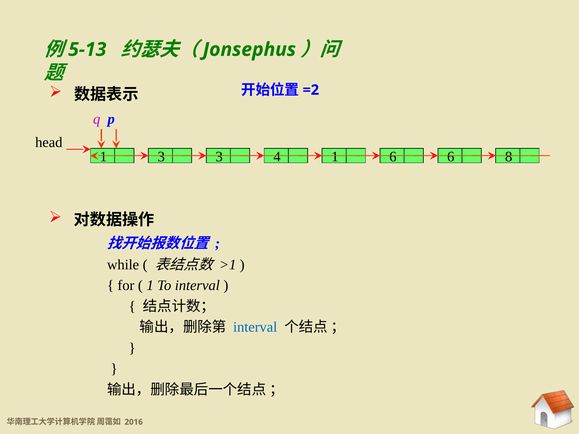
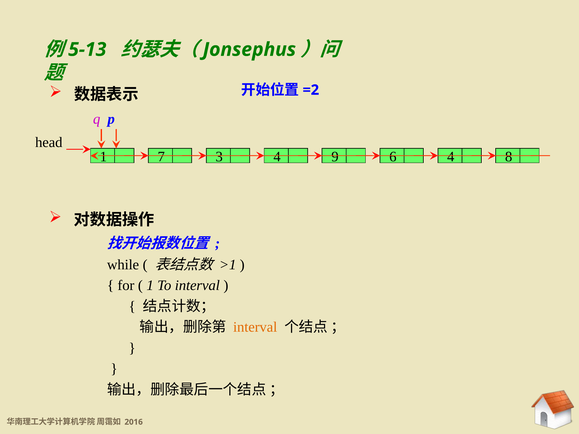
1 3: 3 -> 7 (161, 157)
4 1: 1 -> 9 (335, 157)
6 6: 6 -> 4 (451, 157)
interval colour: blue -> orange (255, 327)
